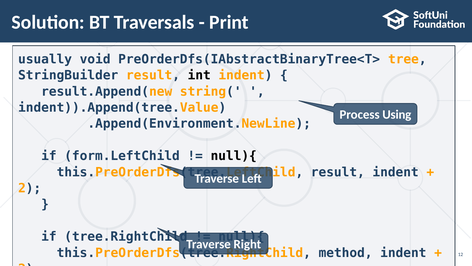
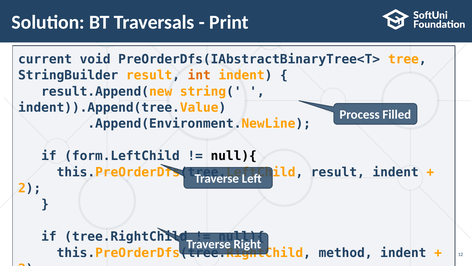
usually: usually -> current (45, 59)
int colour: black -> orange (199, 75)
Using: Using -> Filled (397, 115)
